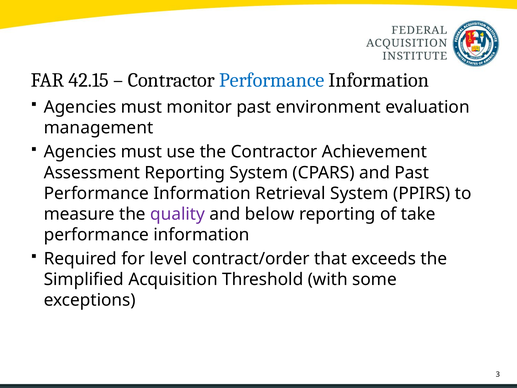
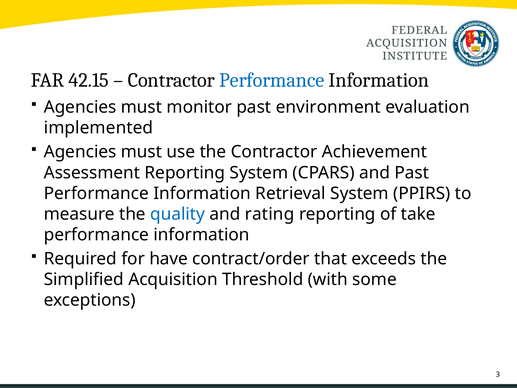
management: management -> implemented (99, 128)
quality colour: purple -> blue (178, 214)
below: below -> rating (270, 214)
level: level -> have (169, 259)
